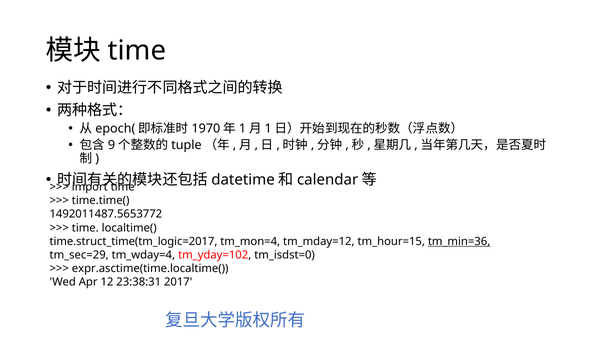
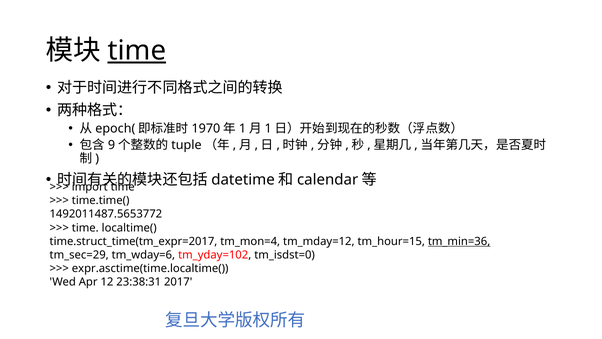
time underline: none -> present (137, 51)
time.struct_time(tm_logic=2017: time.struct_time(tm_logic=2017 -> time.struct_time(tm_expr=2017 (133, 241)
tm_wday=4: tm_wday=4 -> tm_wday=6 (143, 255)
